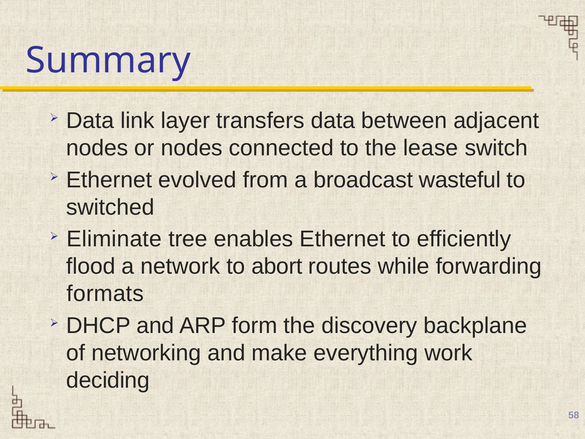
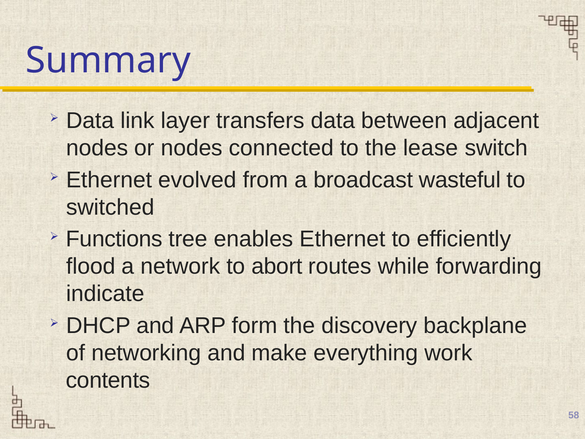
Eliminate: Eliminate -> Functions (114, 239)
formats: formats -> indicate (105, 294)
deciding: deciding -> contents (108, 380)
